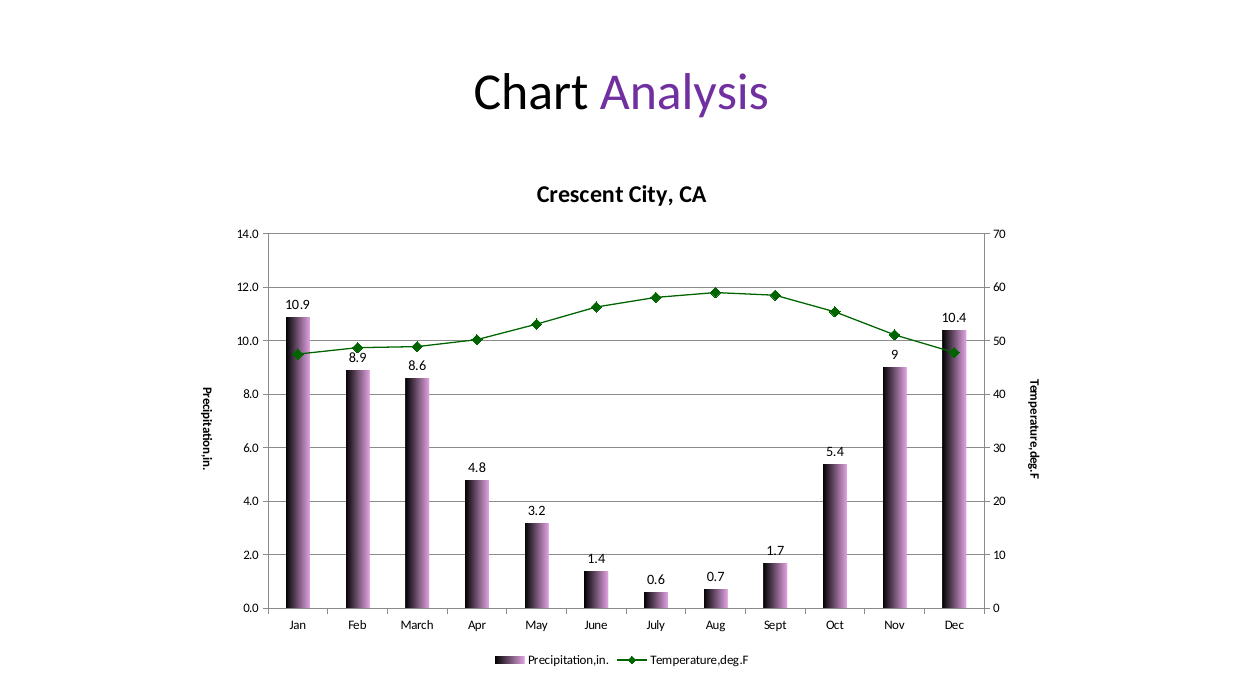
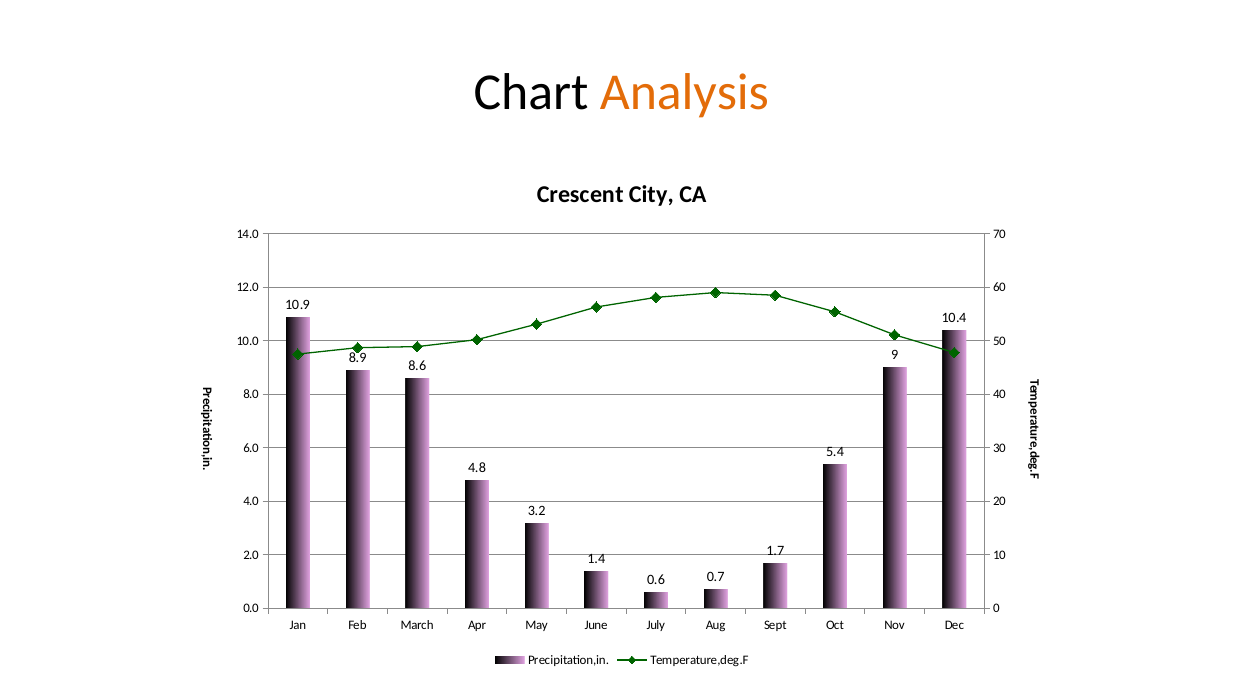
Analysis colour: purple -> orange (684, 92)
